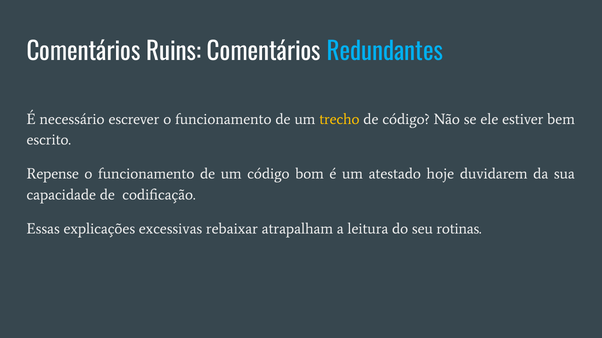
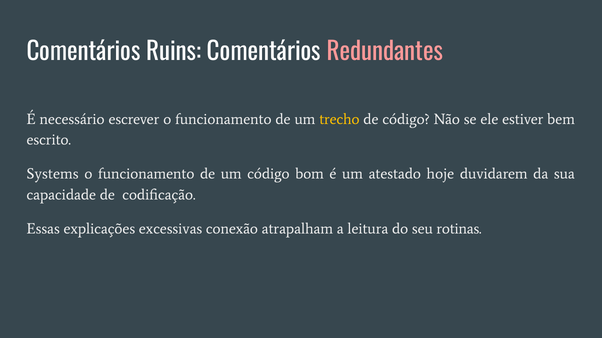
Redundantes colour: light blue -> pink (385, 52)
Repense: Repense -> Systems (53, 174)
rebaixar: rebaixar -> conexão (232, 229)
